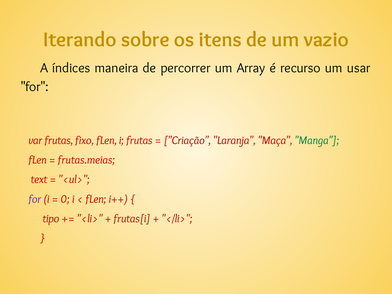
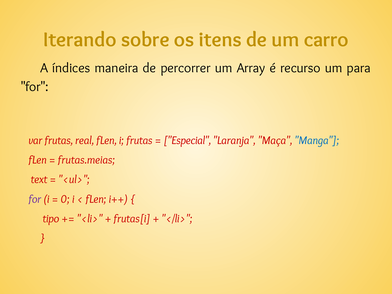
vazio: vazio -> carro (326, 40)
usar: usar -> para (359, 68)
fixo: fixo -> real (85, 140)
Criação: Criação -> Especial (187, 140)
Manga colour: green -> blue (317, 140)
